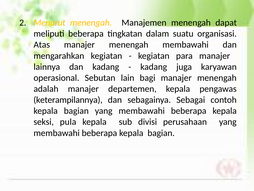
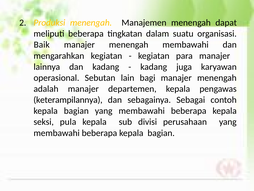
Menurut: Menurut -> Produksi (49, 23)
Atas: Atas -> Baik (42, 45)
